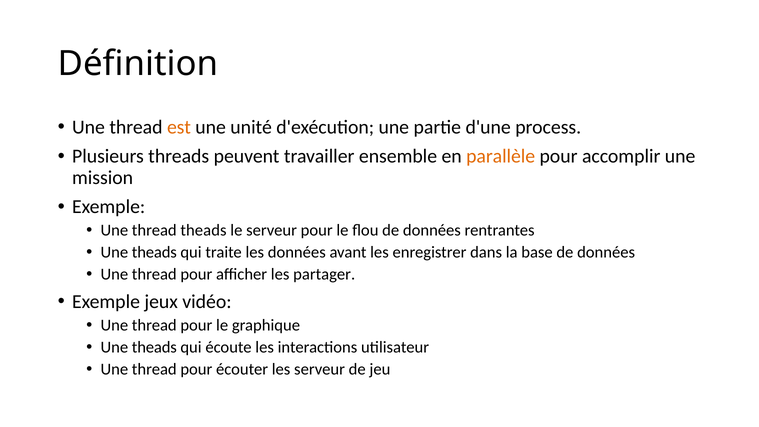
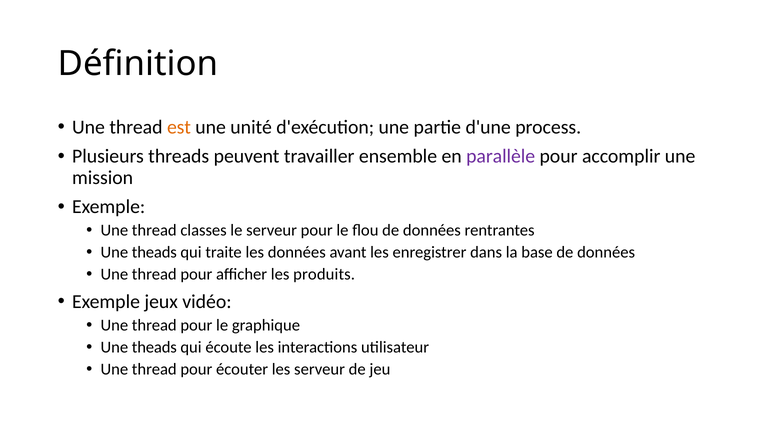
parallèle colour: orange -> purple (501, 156)
thread theads: theads -> classes (204, 230)
partager: partager -> produits (324, 274)
